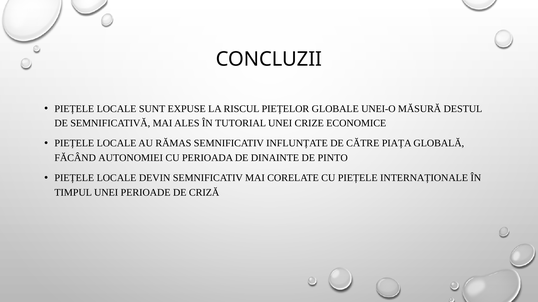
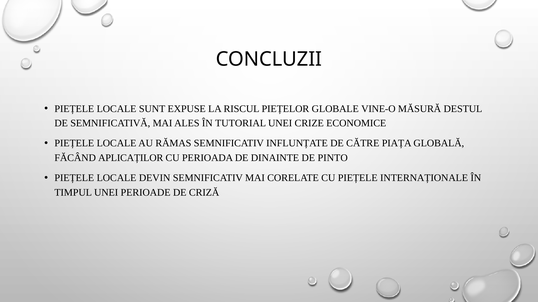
UNEI-O: UNEI-O -> VINE-O (378, 109)
AUTONOMIEI: AUTONOMIEI -> APLICAȚILOR (131, 158)
